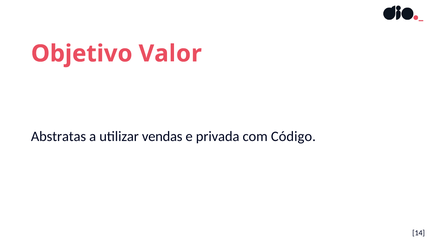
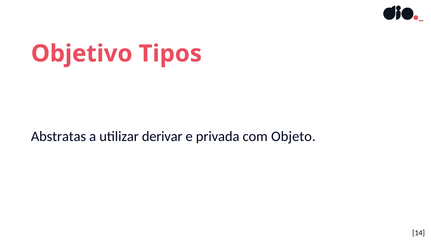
Valor: Valor -> Tipos (170, 54)
vendas: vendas -> derivar (162, 137)
Código: Código -> Objeto (293, 137)
